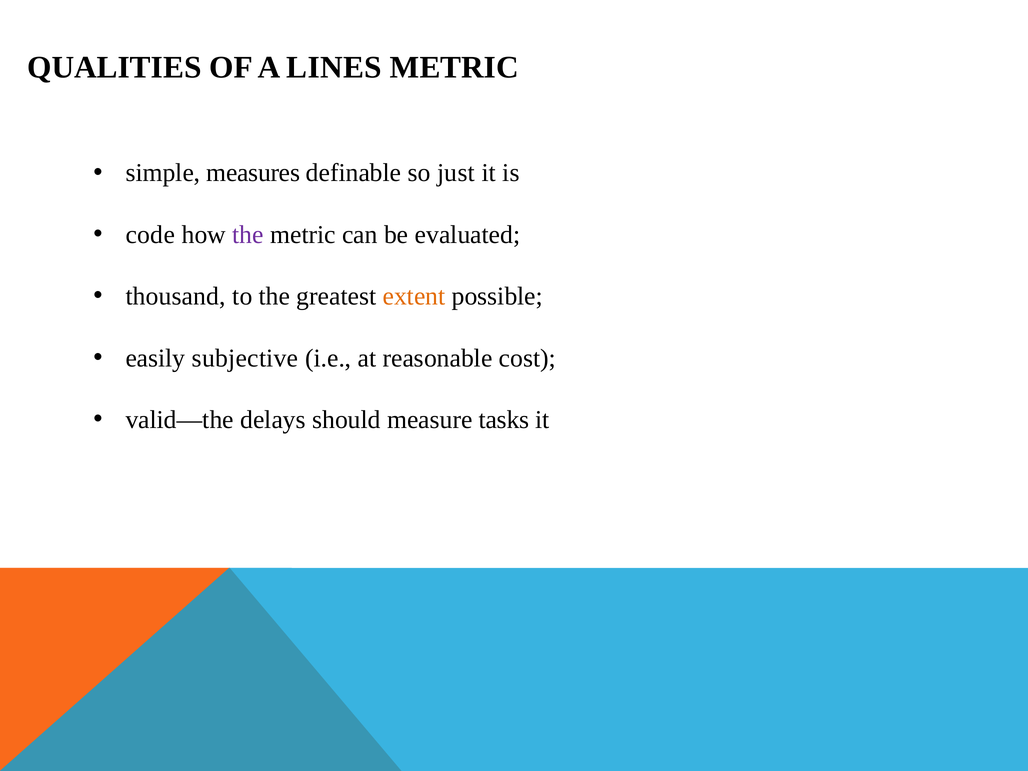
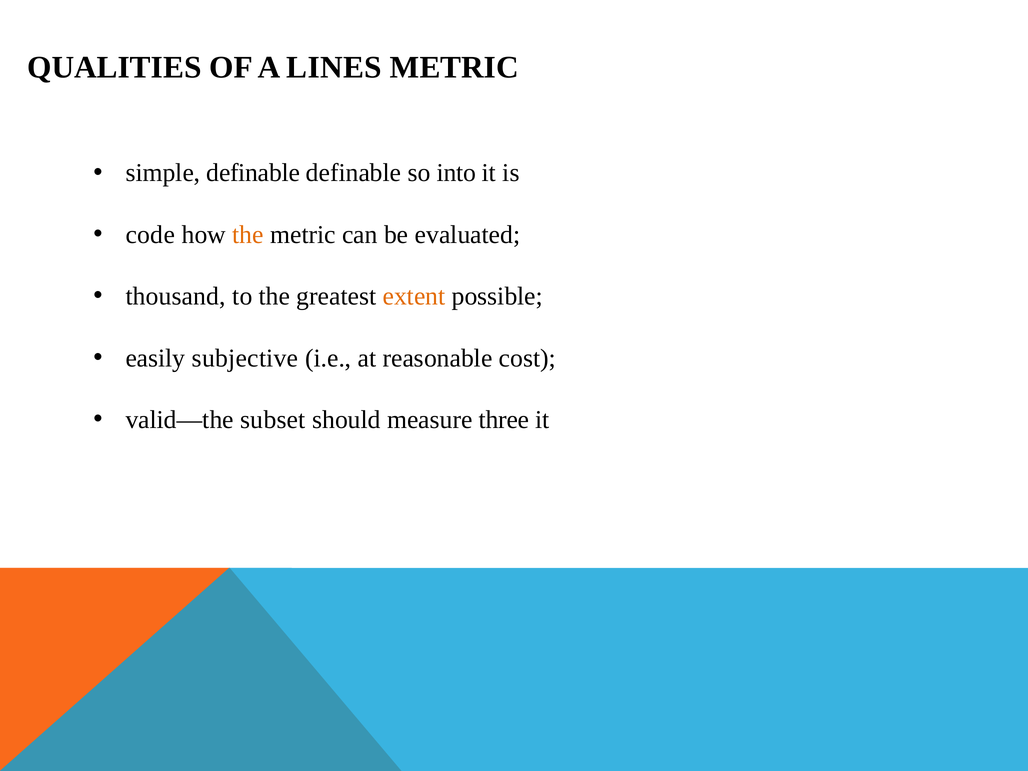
simple measures: measures -> definable (253, 173)
just: just -> into (456, 173)
the colour: purple -> orange (248, 235)
delays: delays -> subset (273, 420)
tasks: tasks -> three (504, 420)
